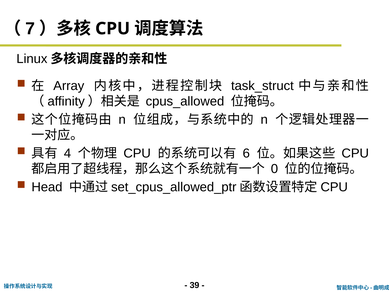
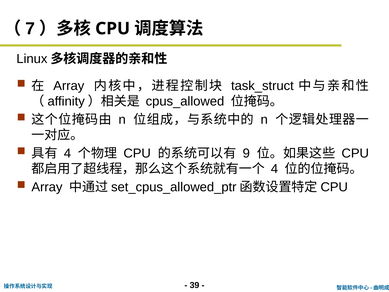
6: 6 -> 9 (246, 153)
0: 0 -> 4 (274, 169)
Head: Head -> Array (47, 187)
